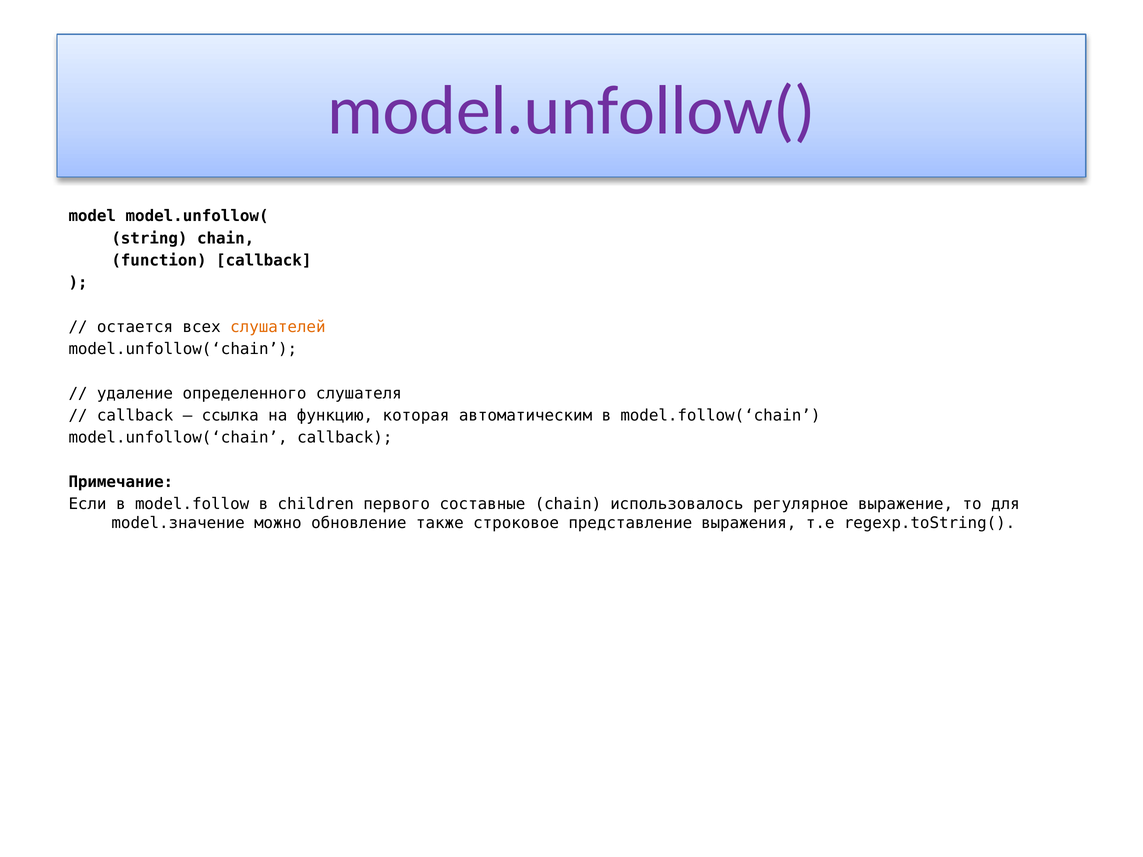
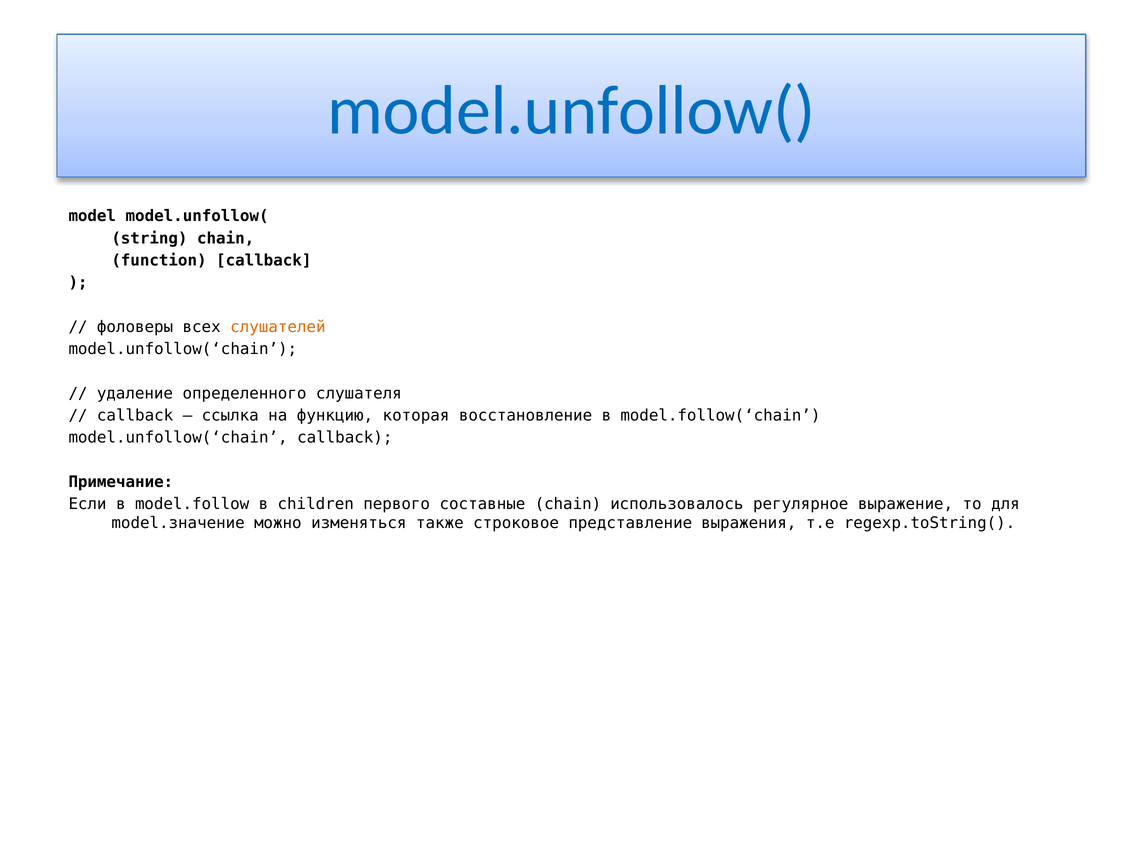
model.unfollow( colour: purple -> blue (571, 111)
остается: остается -> фоловеры (135, 327)
автоматическим: автоматическим -> восстановление (526, 416)
обновление: обновление -> изменяться (359, 523)
